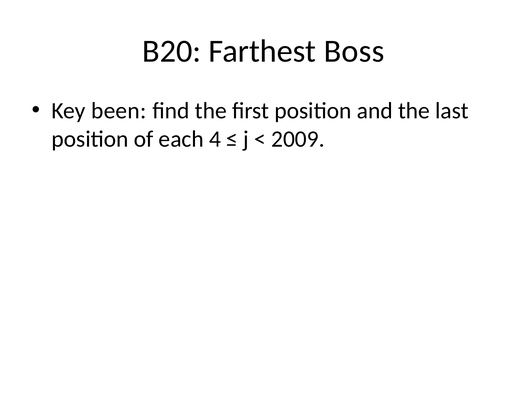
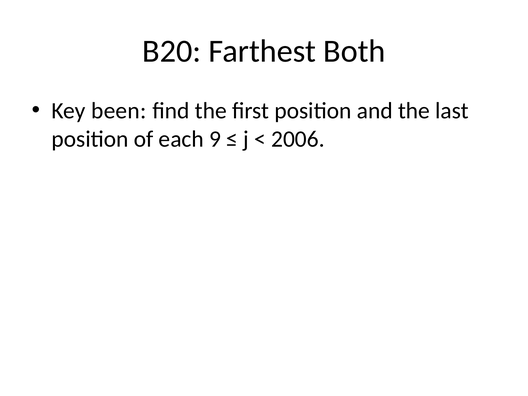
Boss: Boss -> Both (354, 51)
4: 4 -> 9 (215, 139)
2009: 2009 -> 2006 (298, 139)
